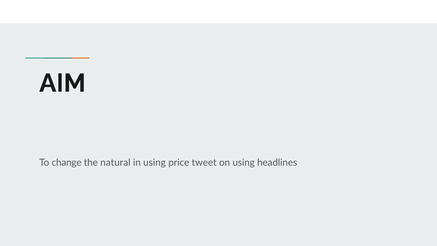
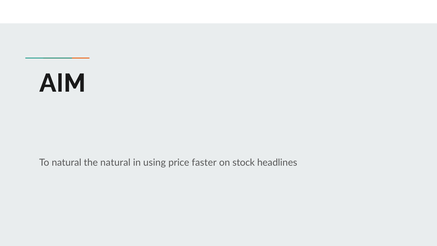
To change: change -> natural (67, 162)
tweet: tweet -> faster (204, 162)
on using: using -> stock (244, 162)
